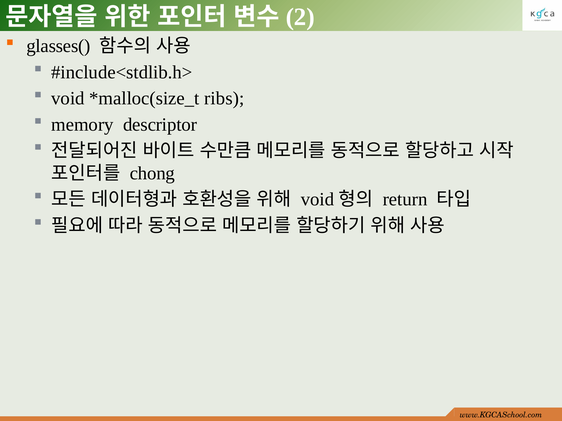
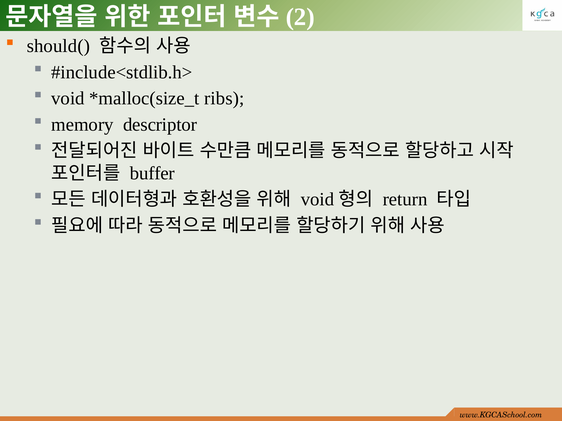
glasses(: glasses( -> should( (58, 46)
chong: chong -> buffer (152, 173)
